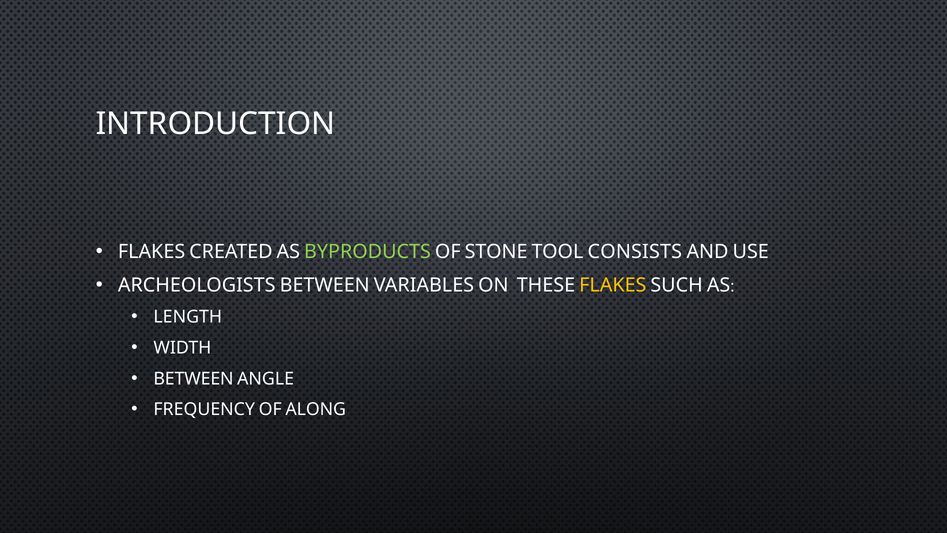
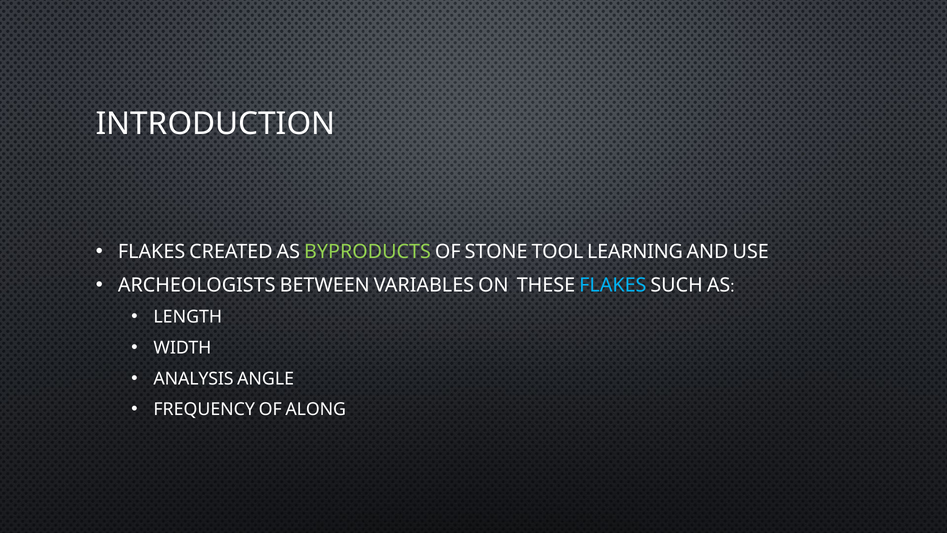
CONSISTS: CONSISTS -> LEARNING (635, 251)
FLAKES colour: yellow -> light blue (613, 285)
BETWEEN: BETWEEN -> ANALYSIS (194, 378)
